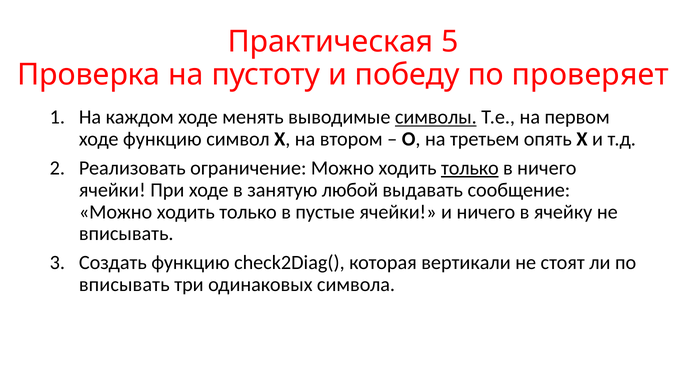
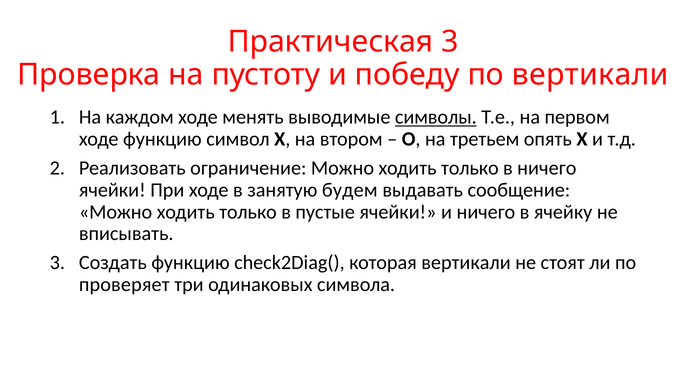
Практическая 5: 5 -> 3 (450, 42)
по проверяет: проверяет -> вертикали (590, 75)
только underline: present -> none (470, 168)
любой: любой -> будем (350, 190)
вписывать: вписывать -> проверяет (124, 284)
